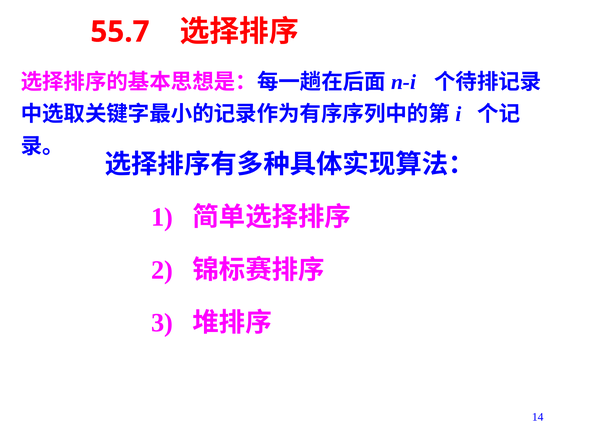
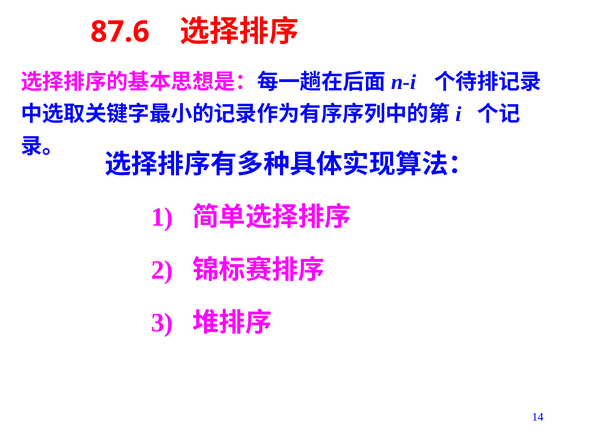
55.7: 55.7 -> 87.6 (120, 32)
